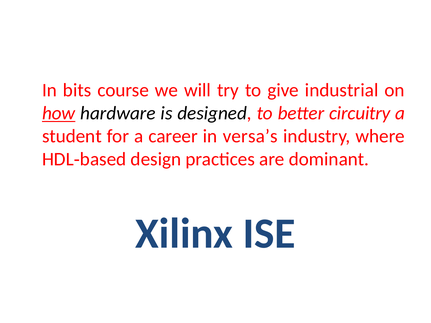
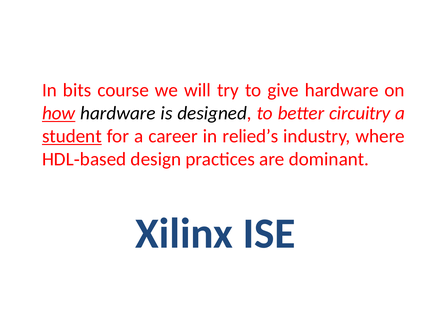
give industrial: industrial -> hardware (342, 90)
student underline: none -> present (72, 136)
versa’s: versa’s -> relied’s (250, 136)
